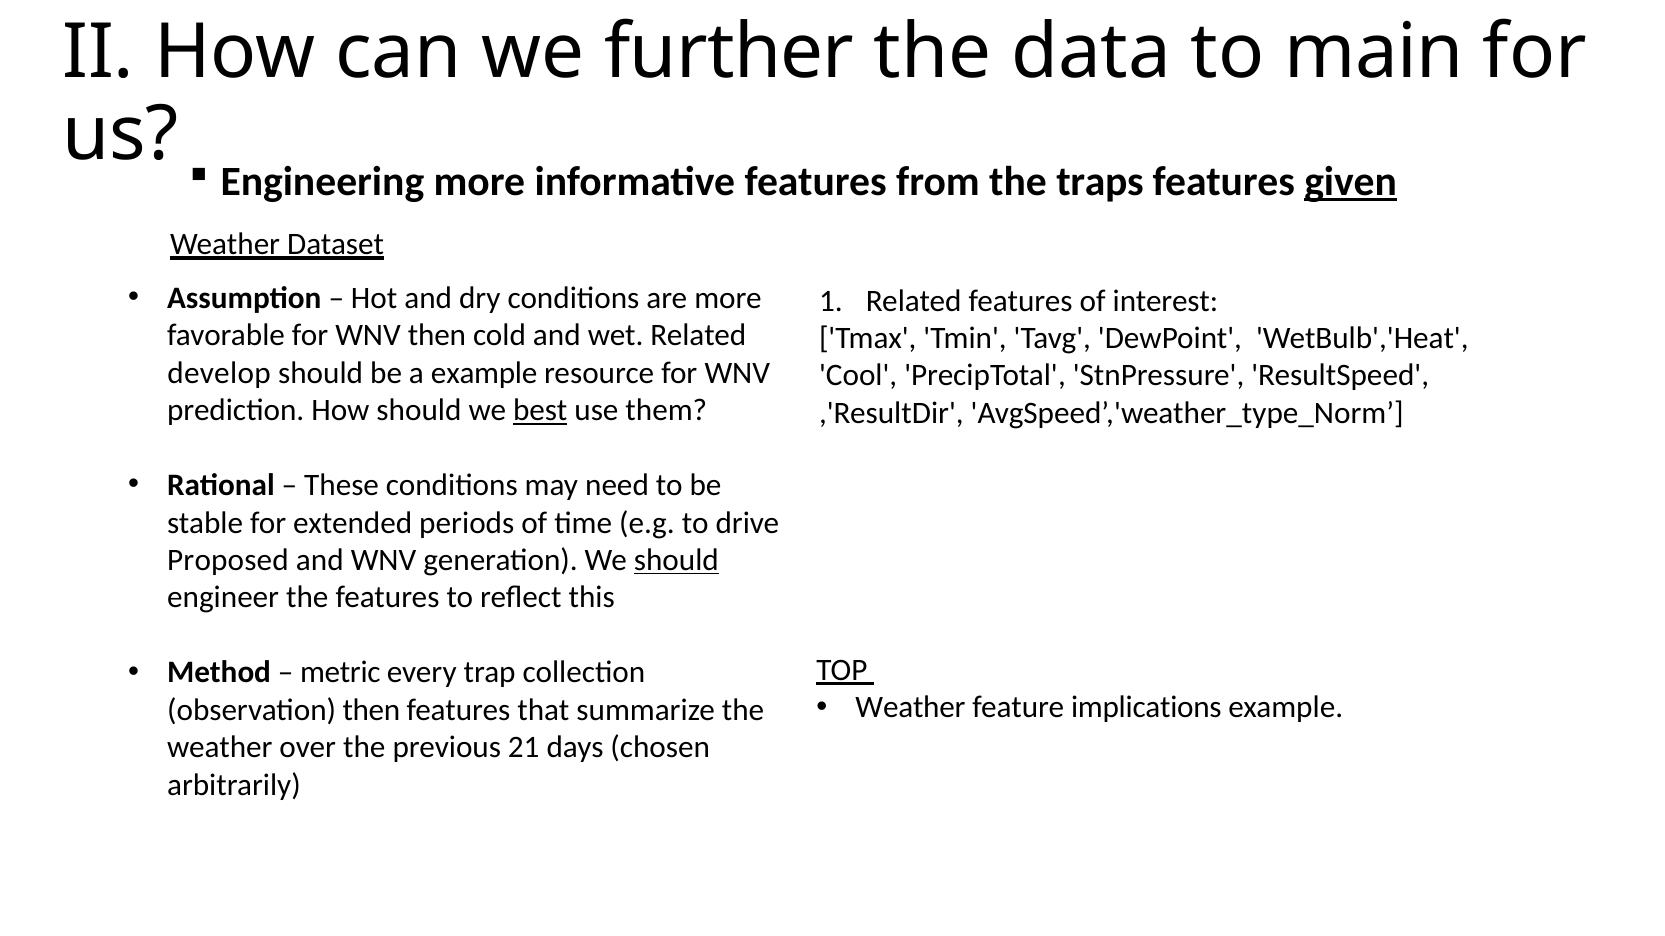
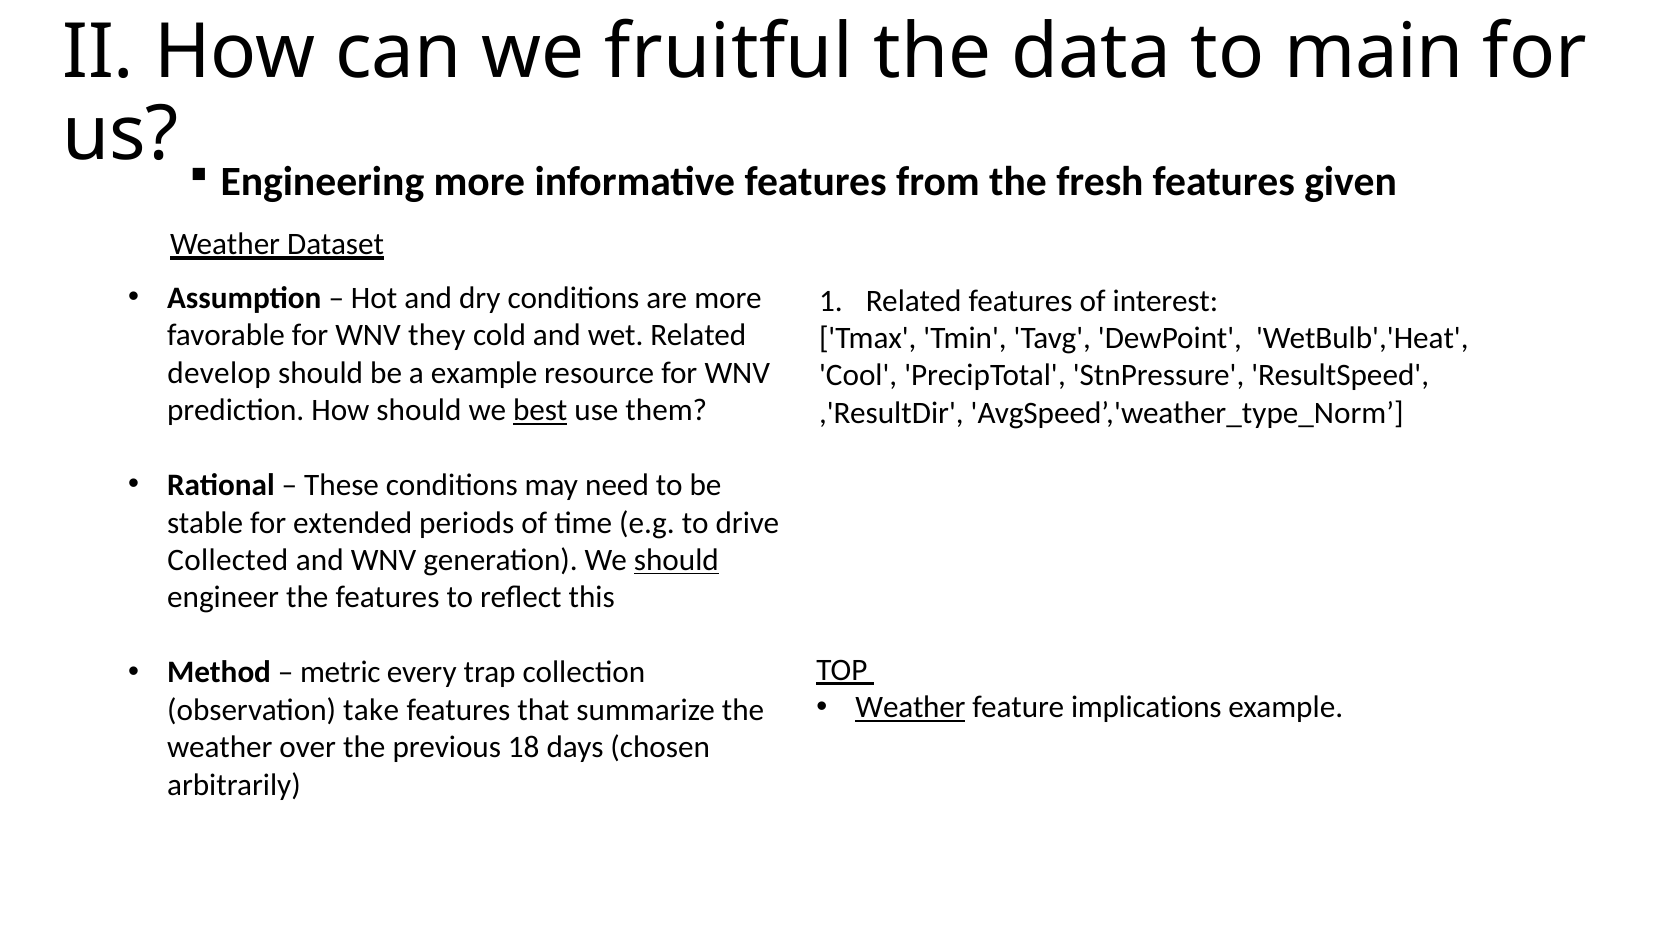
further: further -> fruitful (729, 52)
traps: traps -> fresh (1100, 182)
given underline: present -> none (1351, 182)
WNV then: then -> they (437, 336)
Proposed: Proposed -> Collected (228, 560)
Weather underline: none -> present (911, 708)
observation then: then -> take (371, 710)
21: 21 -> 18 (524, 748)
